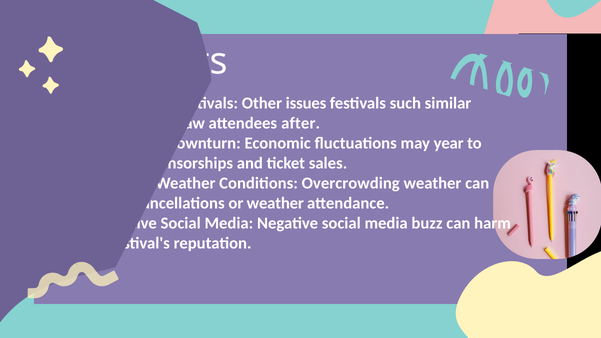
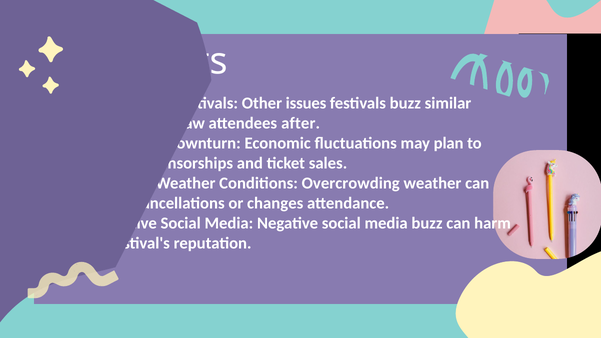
festivals such: such -> buzz (405, 103)
year: year -> plan (449, 143)
weather: weather -> changes (275, 203)
